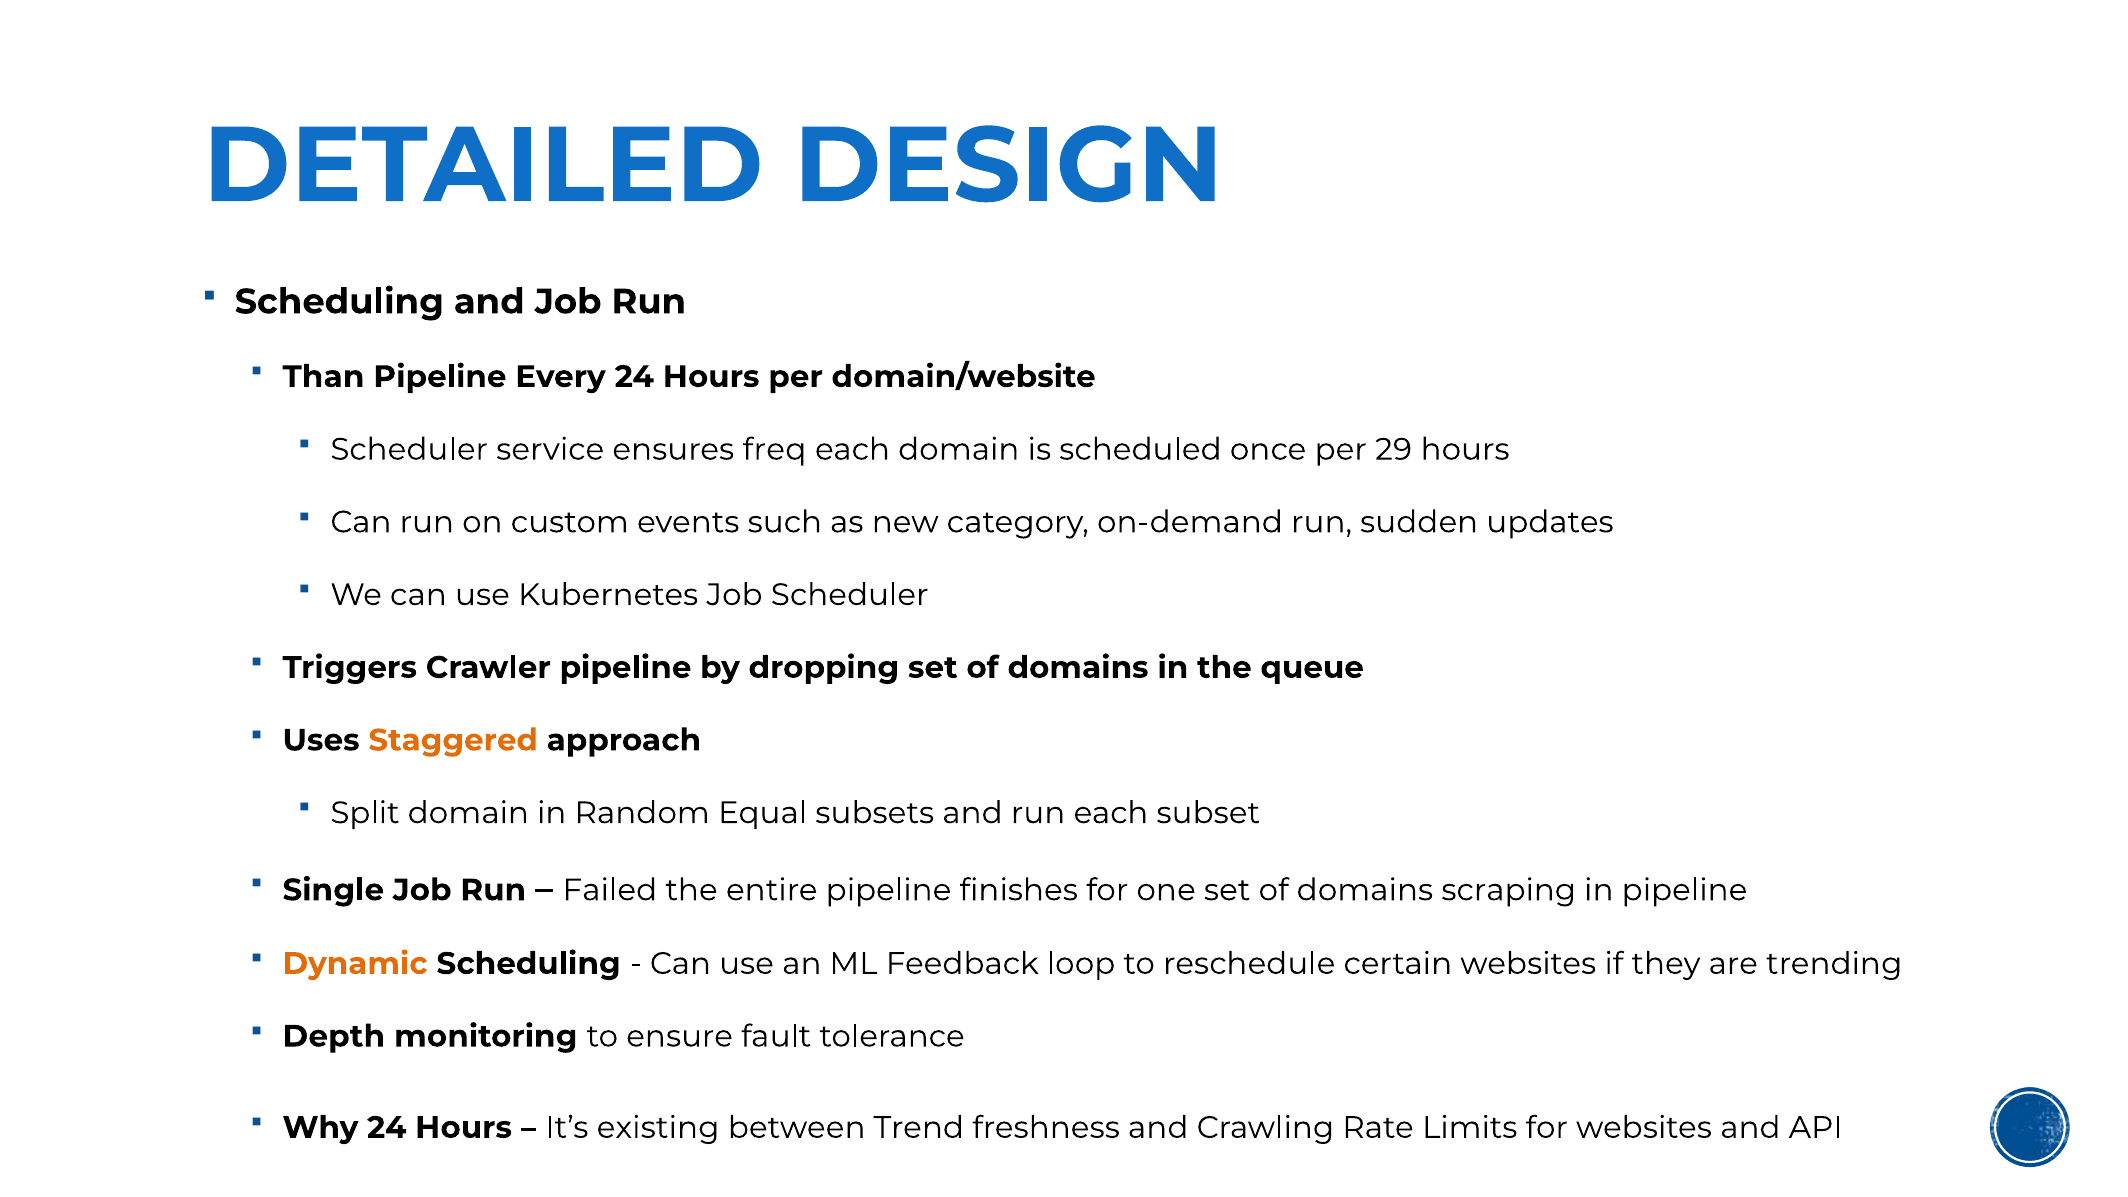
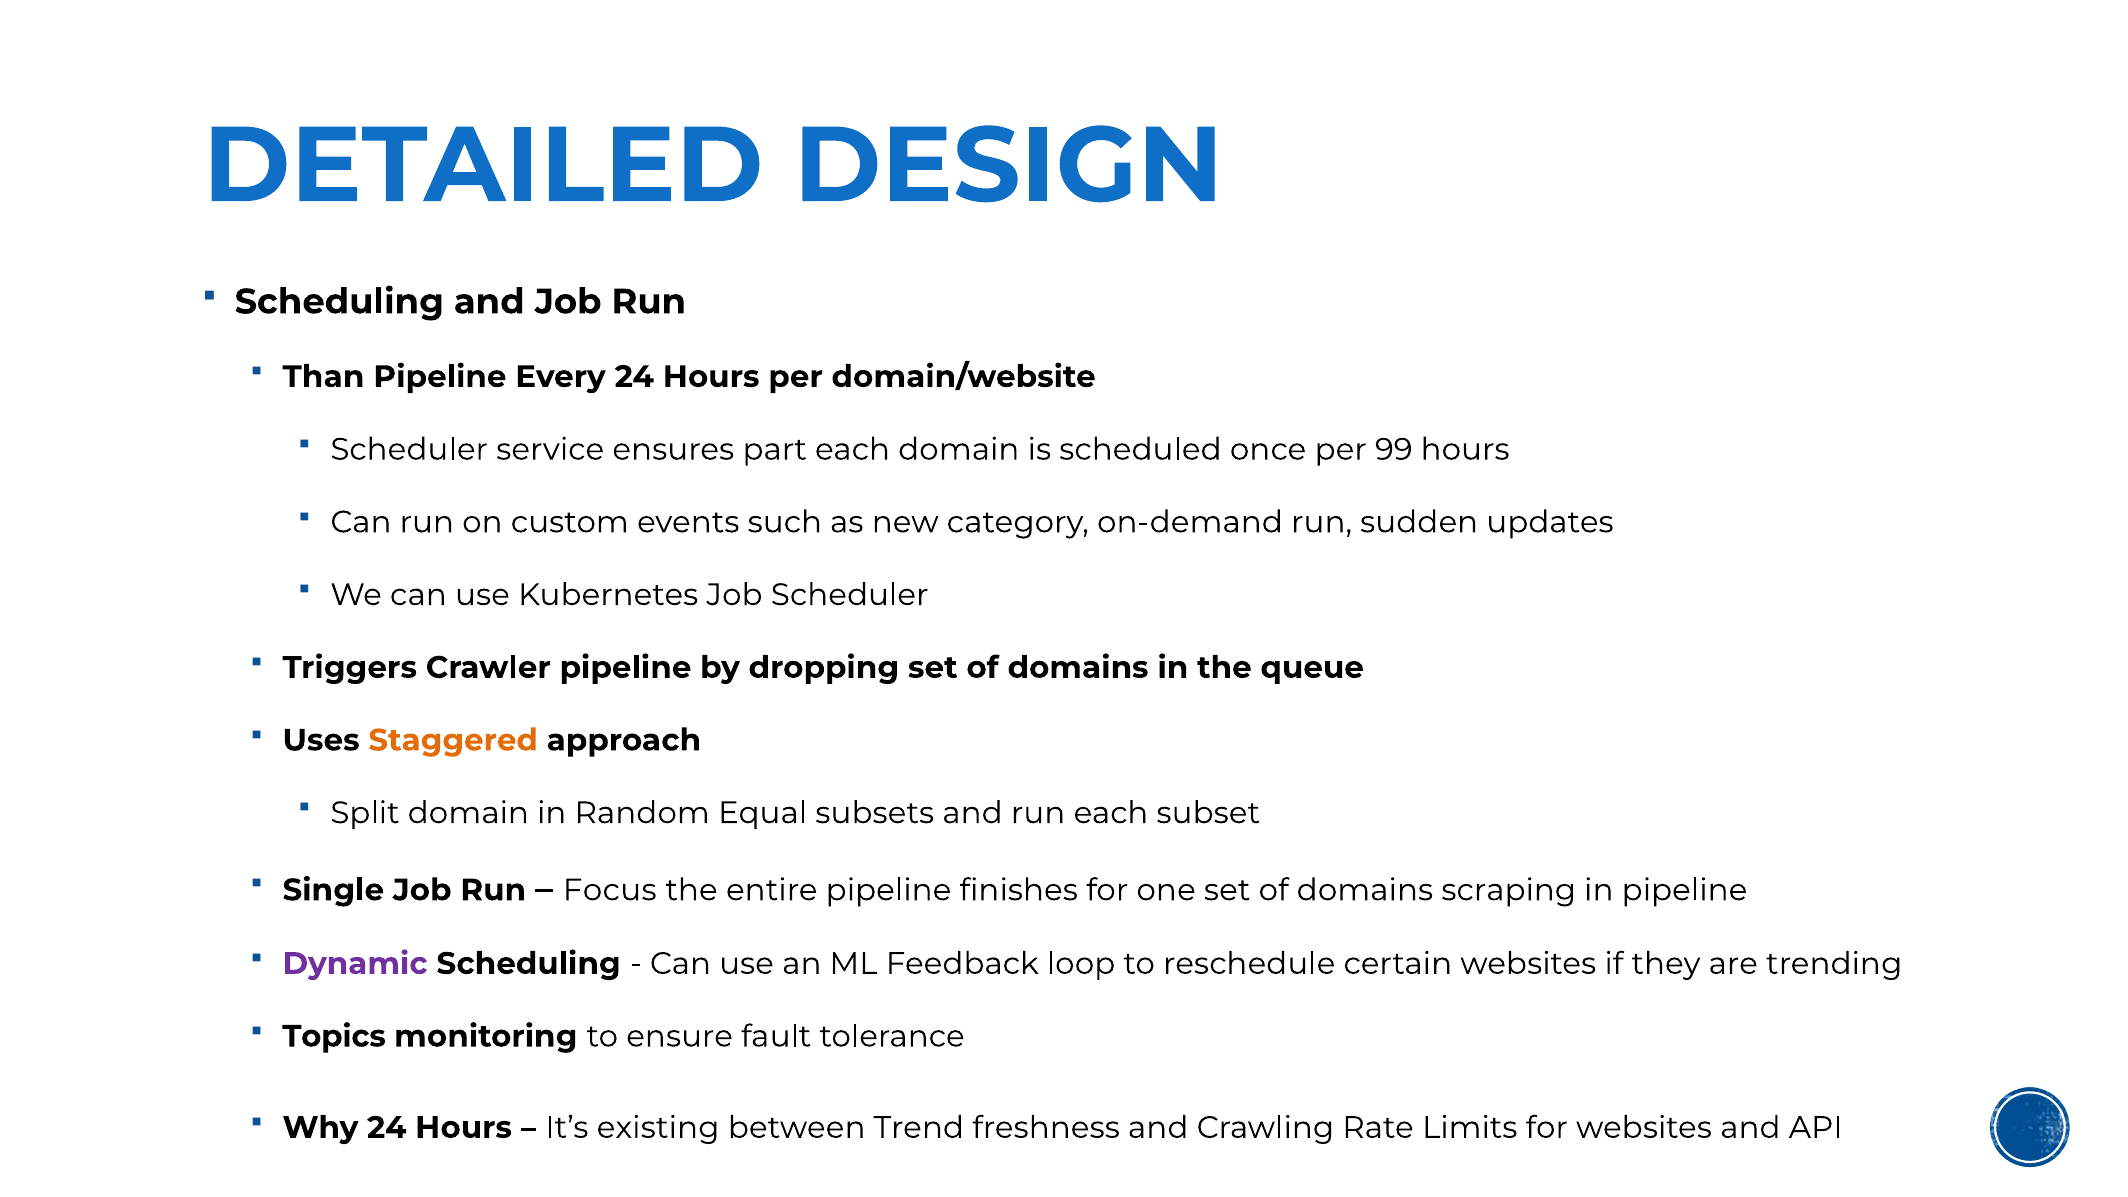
freq: freq -> part (775, 449)
29: 29 -> 99 (1394, 449)
Failed: Failed -> Focus (610, 890)
Dynamic colour: orange -> purple (355, 964)
Depth: Depth -> Topics (334, 1036)
